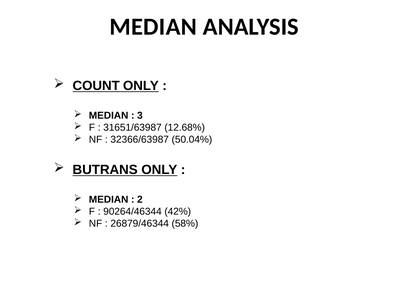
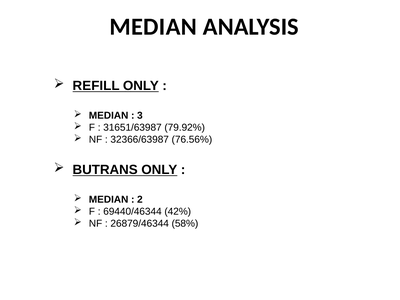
COUNT: COUNT -> REFILL (96, 86)
12.68%: 12.68% -> 79.92% (185, 128)
50.04%: 50.04% -> 76.56% (192, 140)
90264/46344: 90264/46344 -> 69440/46344 (132, 212)
